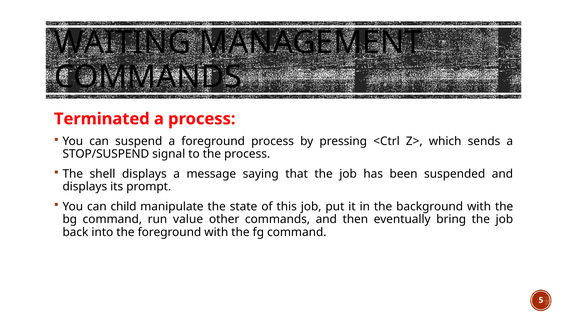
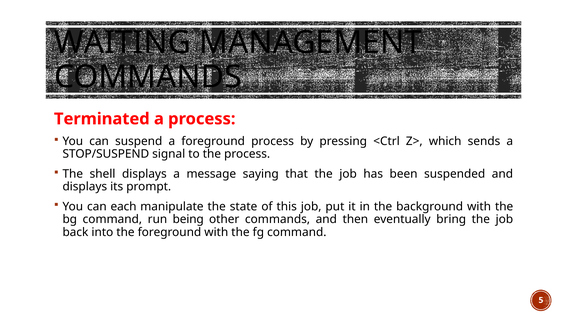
child: child -> each (124, 207)
value: value -> being (188, 219)
